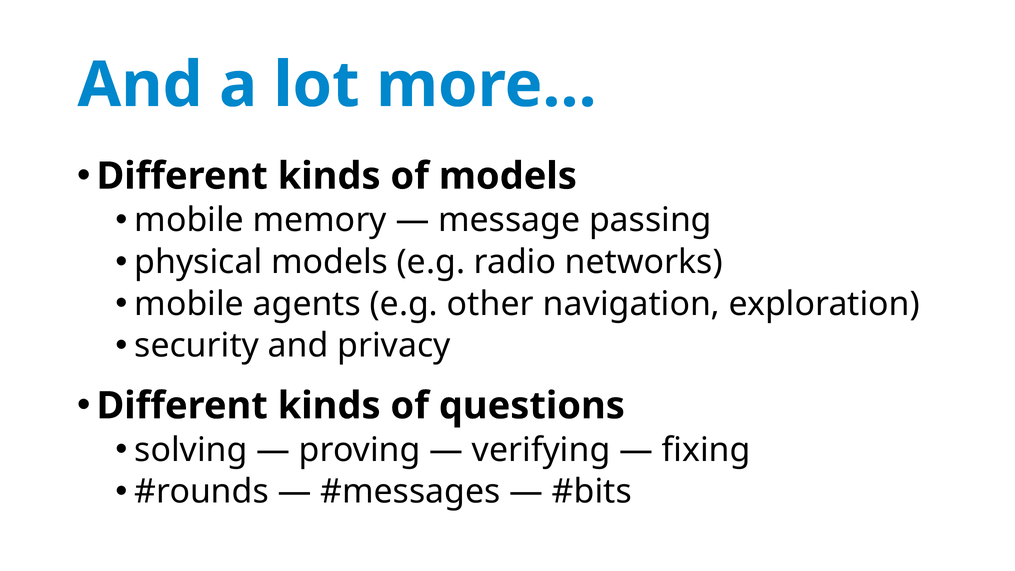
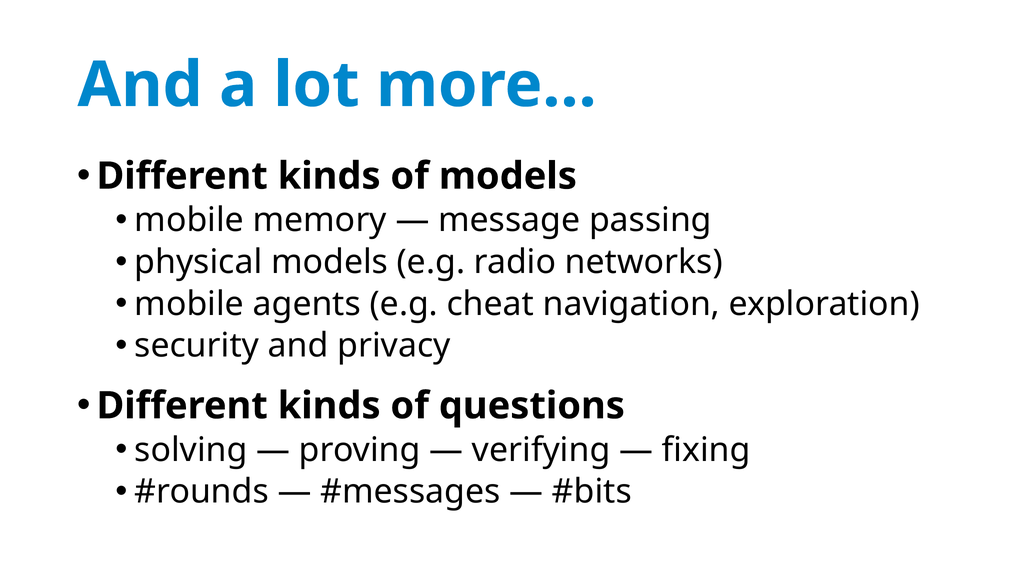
other: other -> cheat (490, 304)
